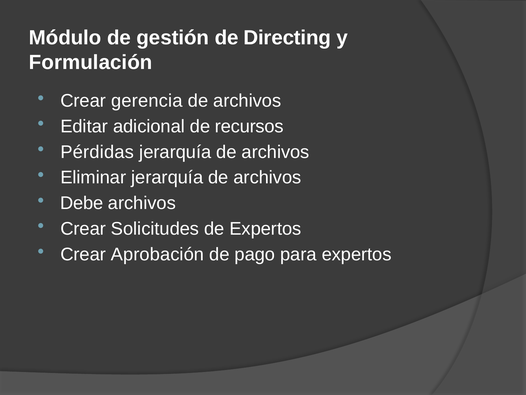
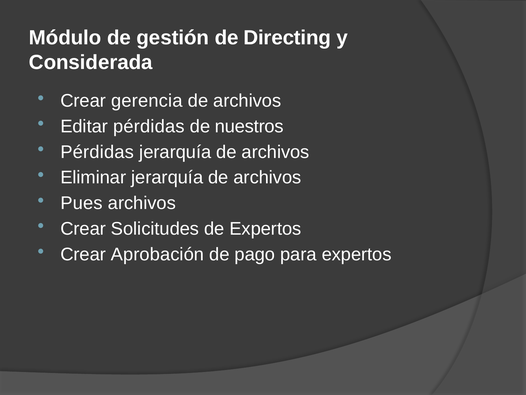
Formulación: Formulación -> Considerada (91, 62)
Editar adicional: adicional -> pérdidas (149, 126)
recursos: recursos -> nuestros (249, 126)
Debe: Debe -> Pues (82, 203)
